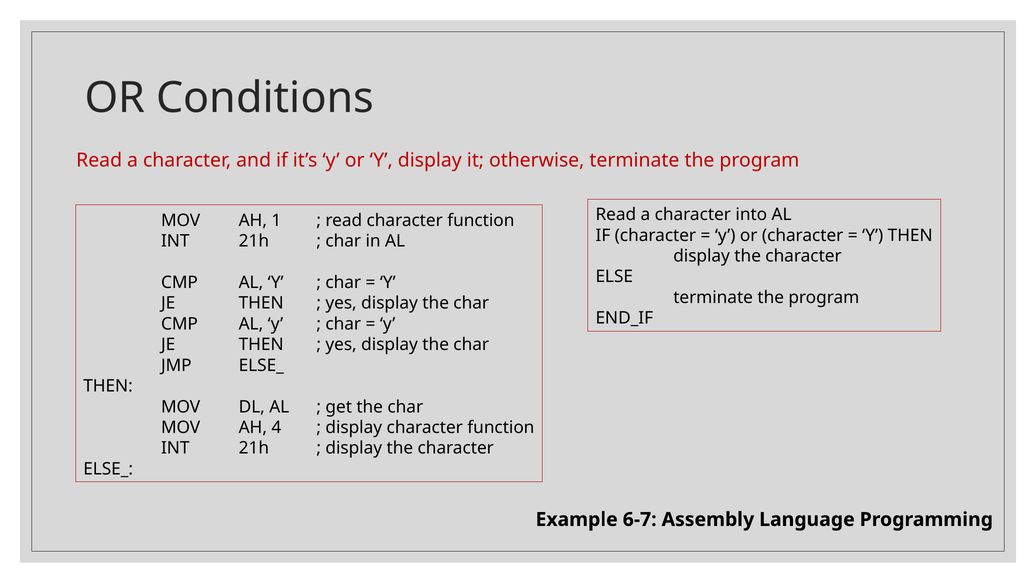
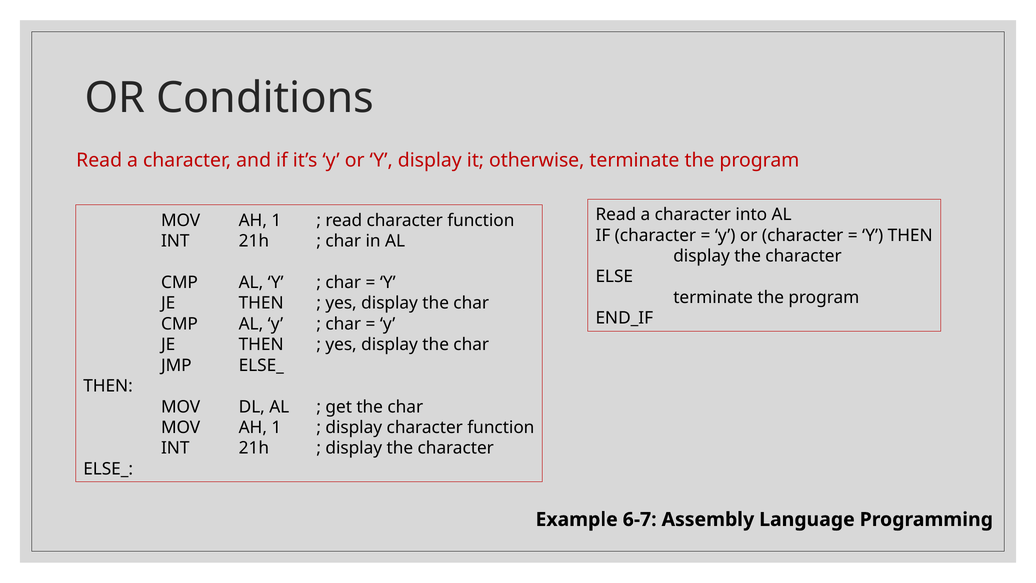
4: 4 -> 1 (276, 427)
